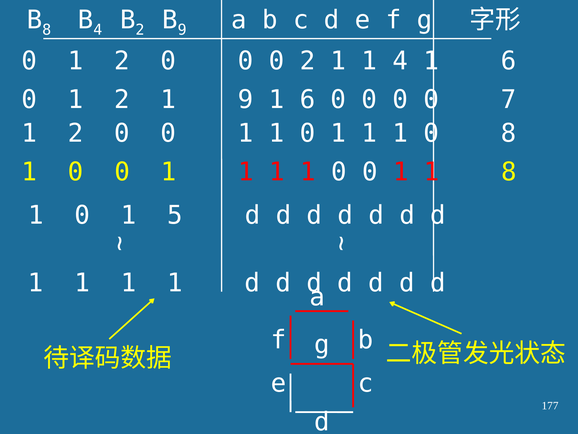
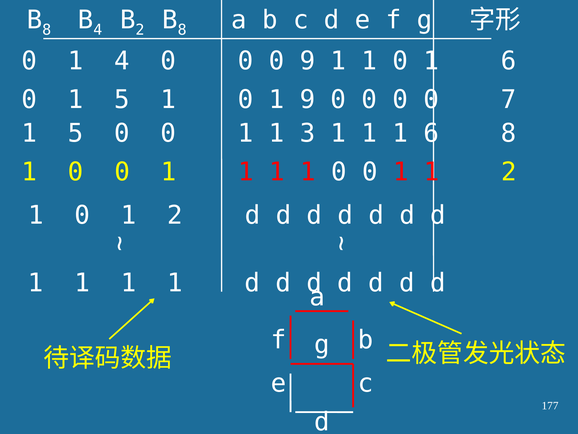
9: 9 -> 8 (182, 30)
2: 2 -> 4 (122, 61)
0 2: 2 -> 9 (307, 61)
4: 4 -> 0 (400, 61)
2: 2 -> 5 (122, 100)
9: 9 -> 0 (246, 100)
6: 6 -> 9 (307, 100)
2: 2 -> 5 (75, 133)
0 1 1 0: 0 -> 3 (307, 133)
0: 0 -> 6 (431, 133)
1 1 8: 8 -> 2 (509, 172)
0 1 5: 5 -> 2 (175, 215)
